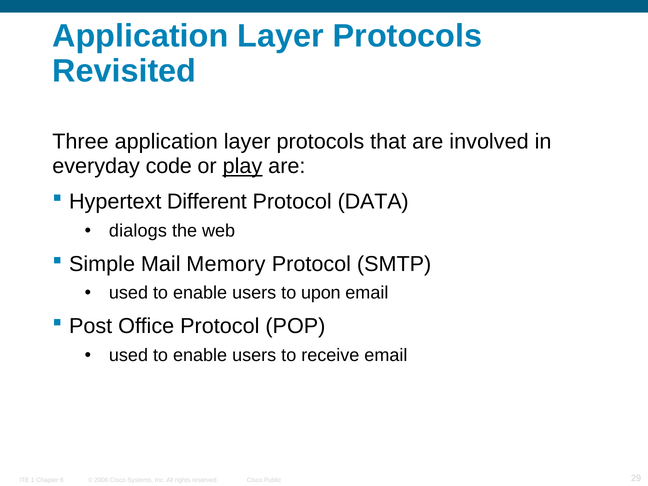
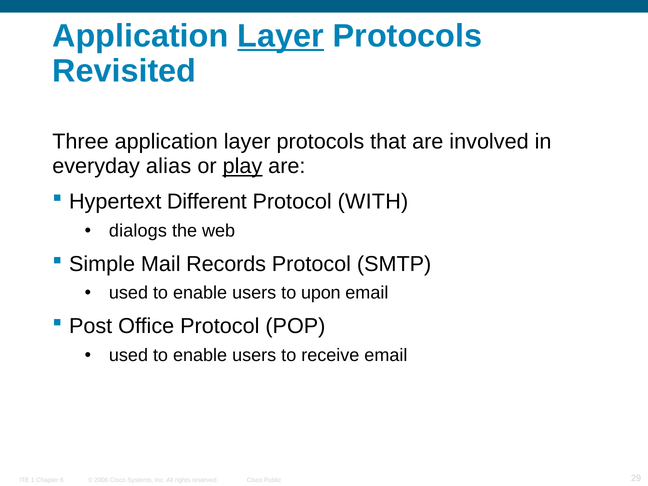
Layer underline: none -> present (281, 36)
code: code -> alias (169, 166)
DATA: DATA -> WITH (373, 202)
Memory: Memory -> Records (226, 264)
